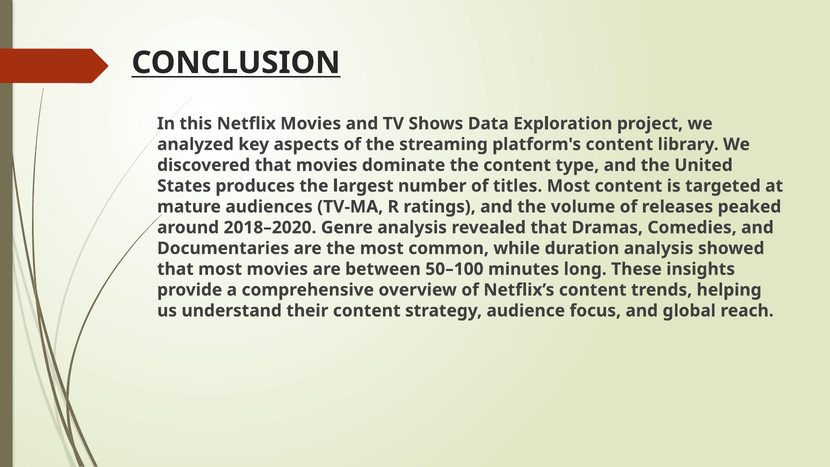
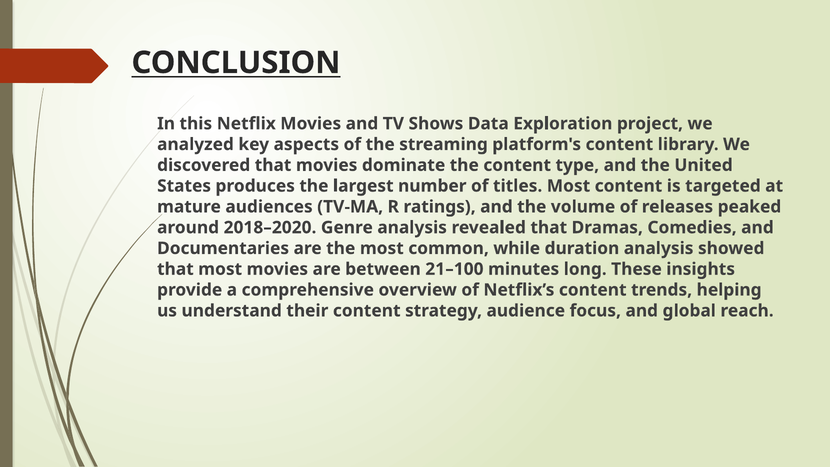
50–100: 50–100 -> 21–100 (454, 269)
